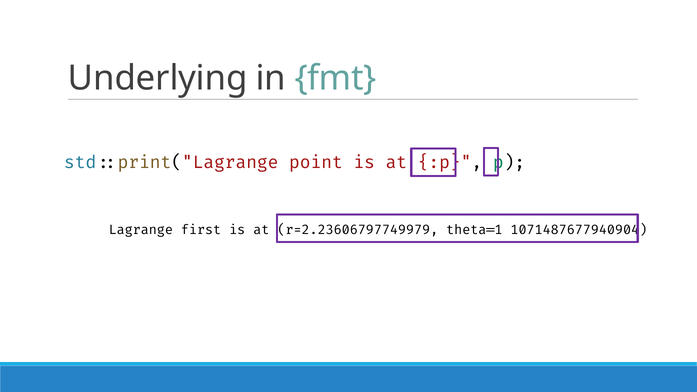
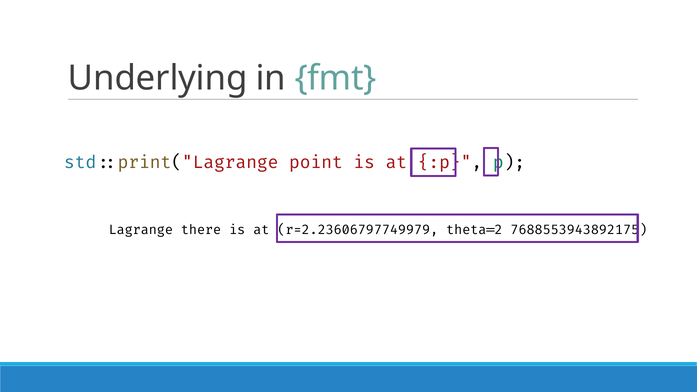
first: first -> there (201, 230)
theta=1.1071487677940904: theta=1.1071487677940904 -> theta=2.7688553943892175 (547, 230)
